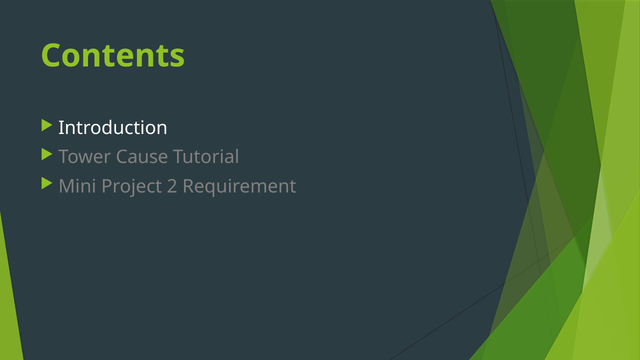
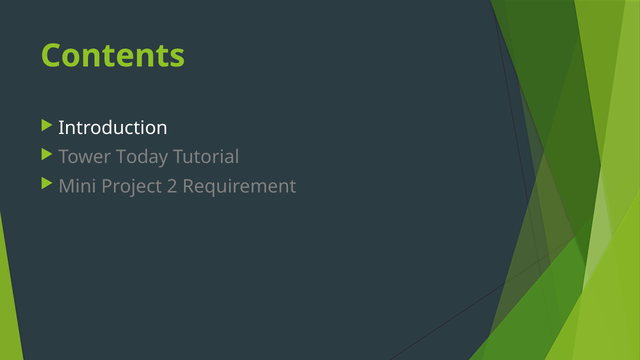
Cause: Cause -> Today (142, 157)
